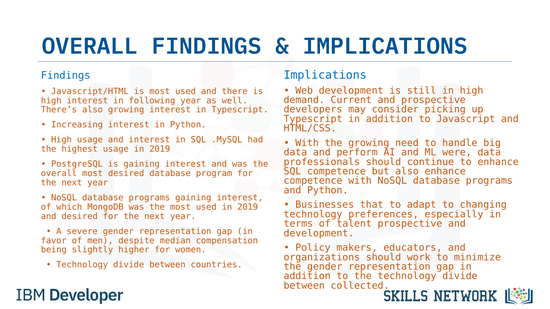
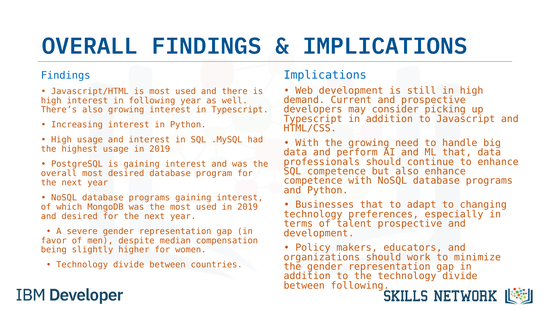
ML were: were -> that (457, 153)
between collected: collected -> following (360, 286)
